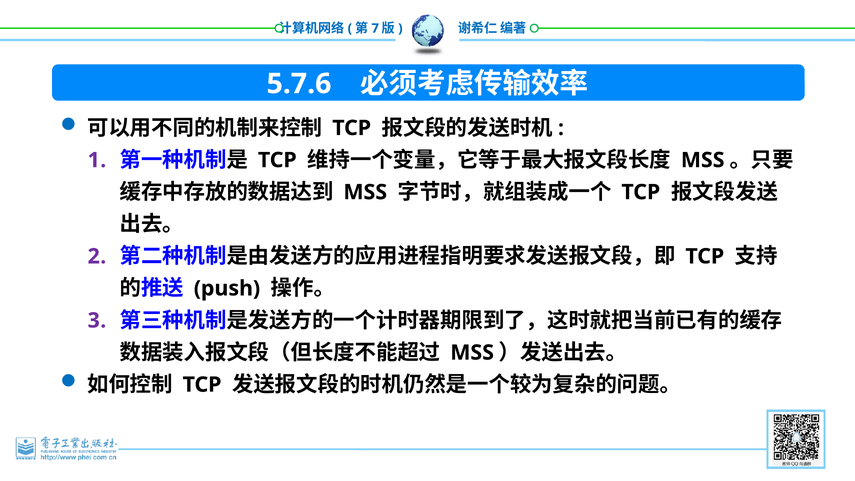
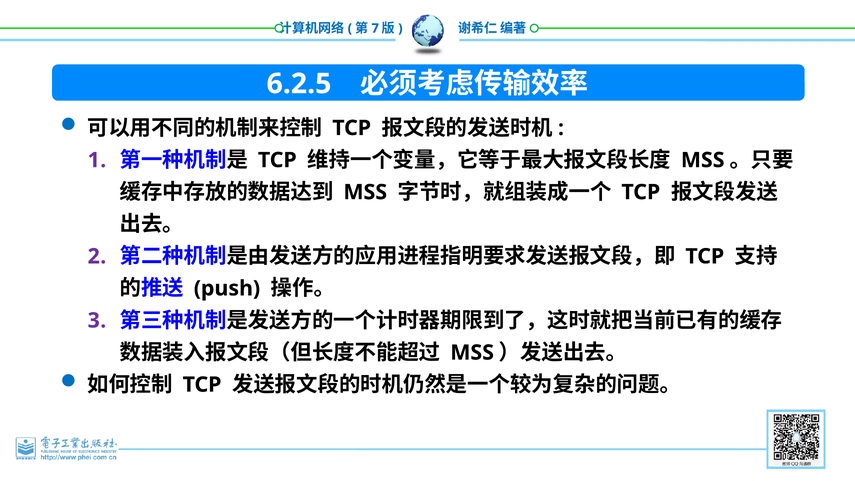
5.7.6: 5.7.6 -> 6.2.5 (299, 84)
